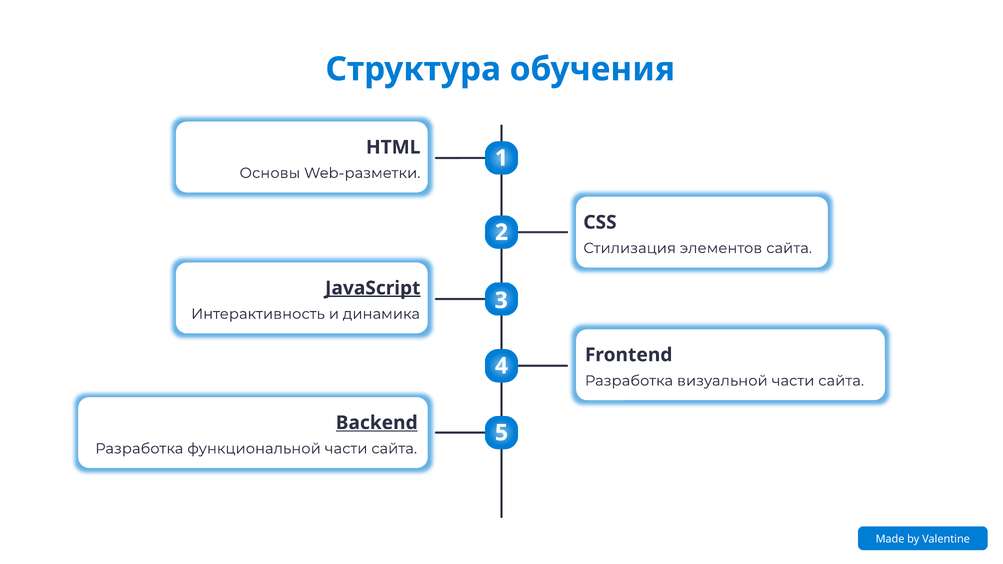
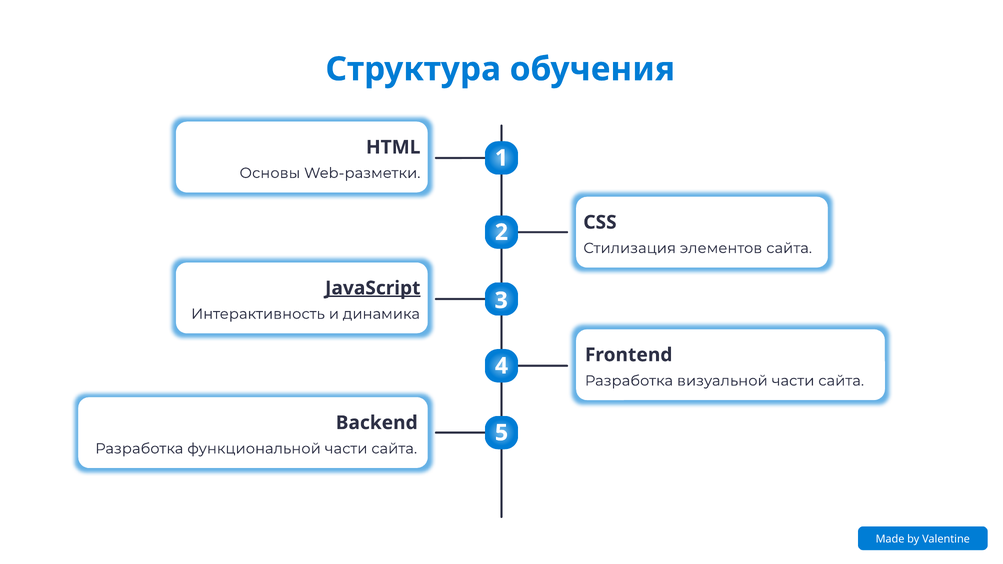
Backend underline: present -> none (377, 423)
